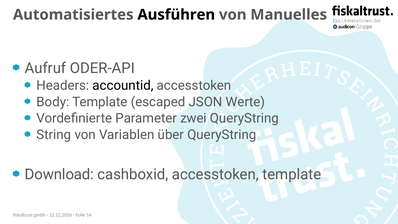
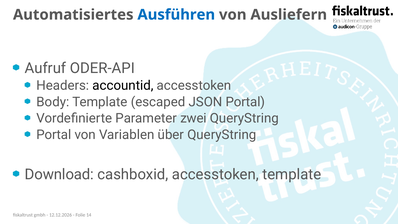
Ausführen colour: black -> blue (176, 15)
Manuelles: Manuelles -> Ausliefern (289, 15)
JSON Werte: Werte -> Portal (245, 102)
String: String -> Portal (54, 135)
